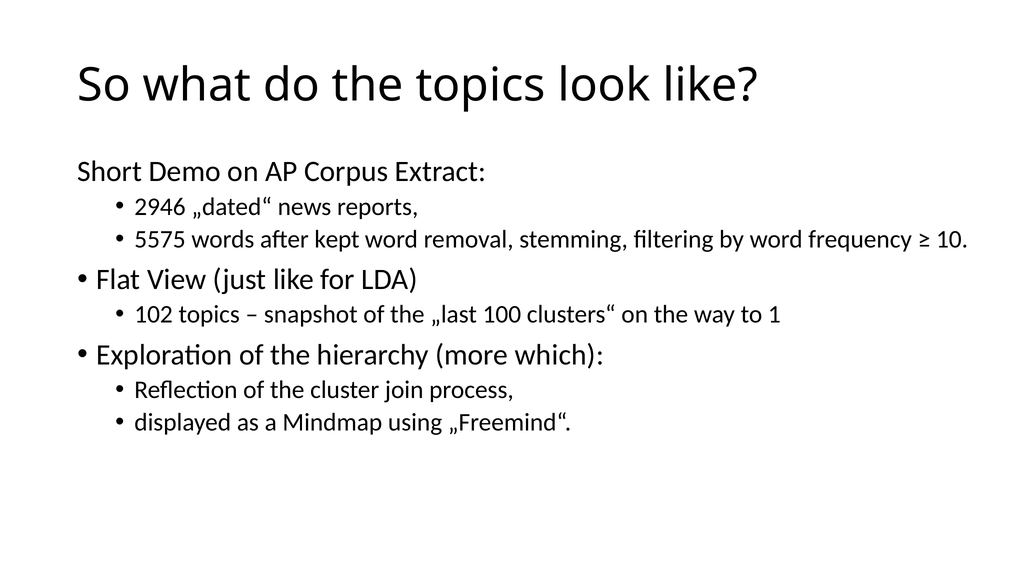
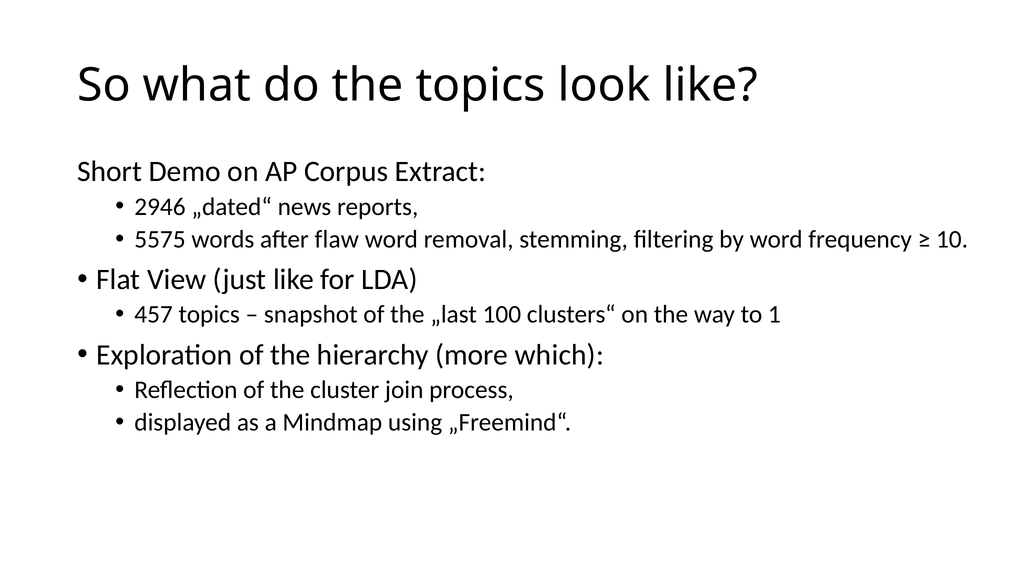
kept: kept -> flaw (337, 239)
102: 102 -> 457 (154, 314)
